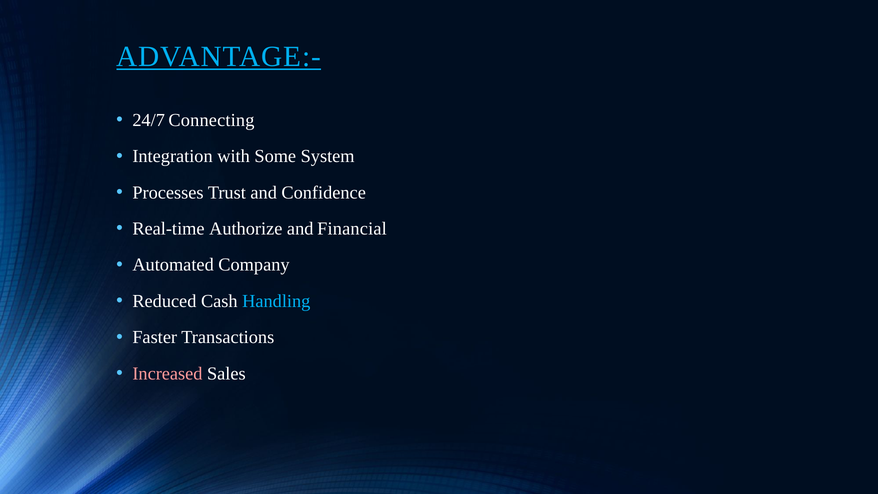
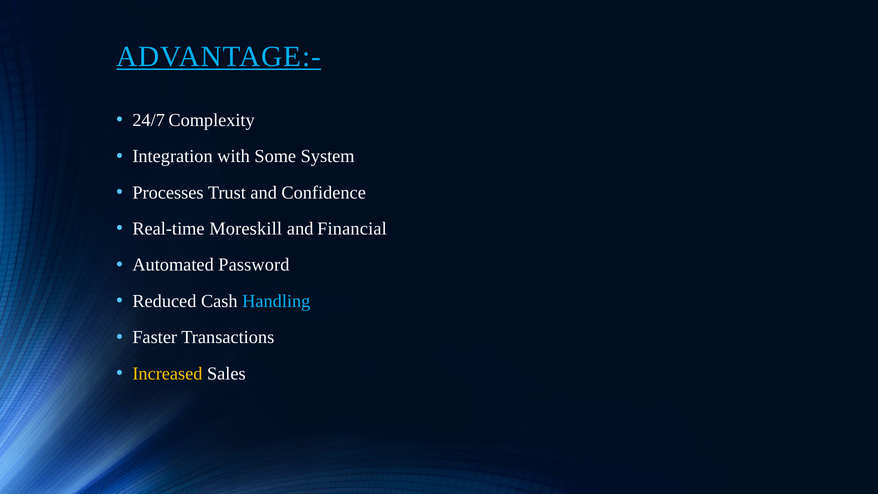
Connecting: Connecting -> Complexity (212, 120)
Authorize: Authorize -> Moreskill (246, 229)
Company: Company -> Password (254, 265)
Increased colour: pink -> yellow (167, 374)
